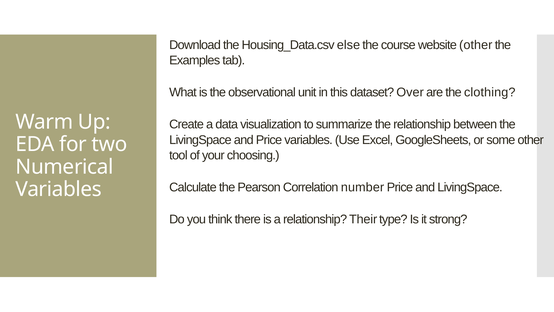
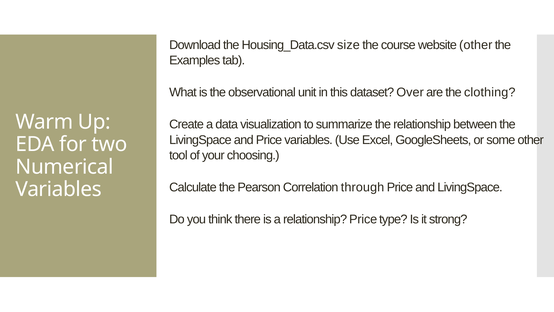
else: else -> size (348, 45)
number: number -> through (363, 187)
relationship Their: Their -> Price (363, 219)
